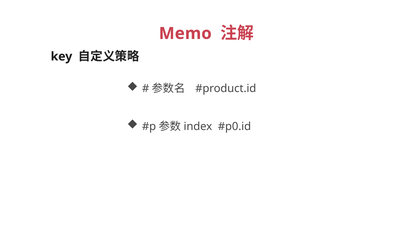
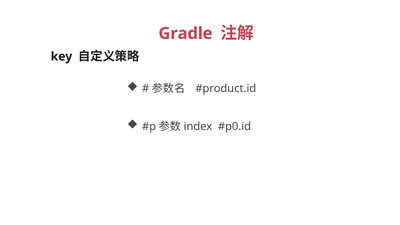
Memo: Memo -> Gradle (185, 33)
